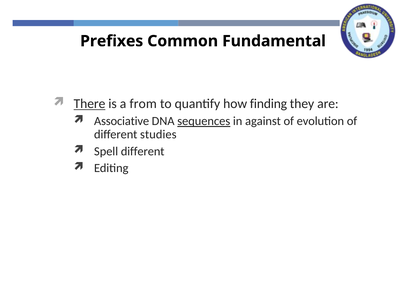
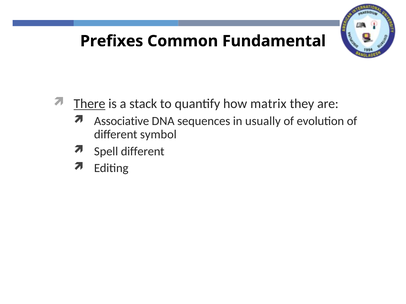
from: from -> stack (143, 104)
finding: finding -> matrix (268, 104)
sequences underline: present -> none (204, 121)
against: against -> usually (263, 121)
studies: studies -> symbol (158, 135)
